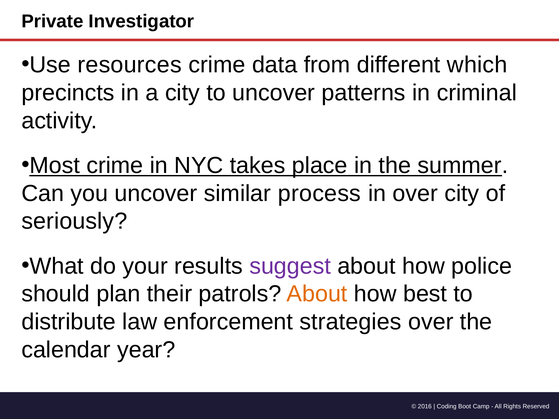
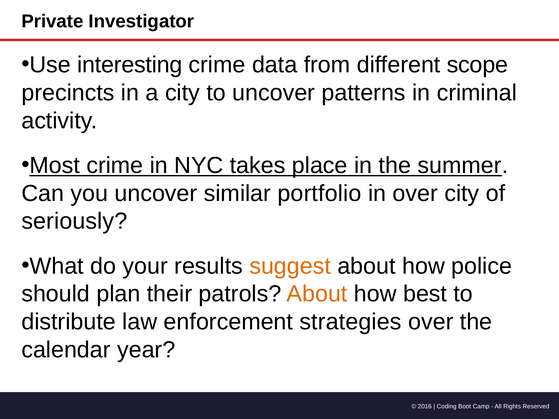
resources: resources -> interesting (130, 65)
which: which -> scope (477, 65)
process: process -> portfolio (319, 193)
suggest colour: purple -> orange (290, 266)
